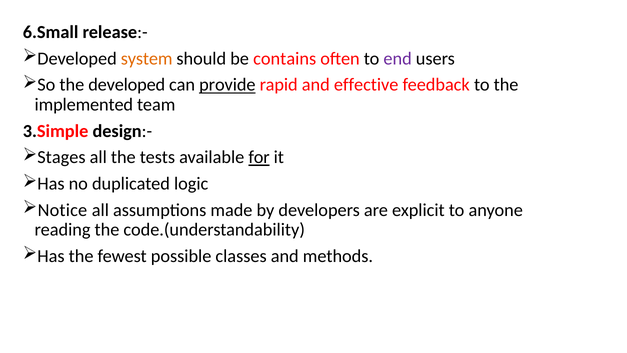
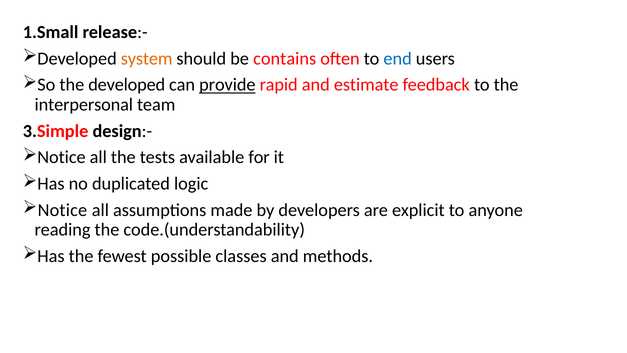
6.Small: 6.Small -> 1.Small (51, 32)
end colour: purple -> blue (398, 59)
effective: effective -> estimate (366, 85)
implemented: implemented -> interpersonal (84, 105)
Stages: Stages -> Notice (61, 157)
for underline: present -> none (259, 157)
